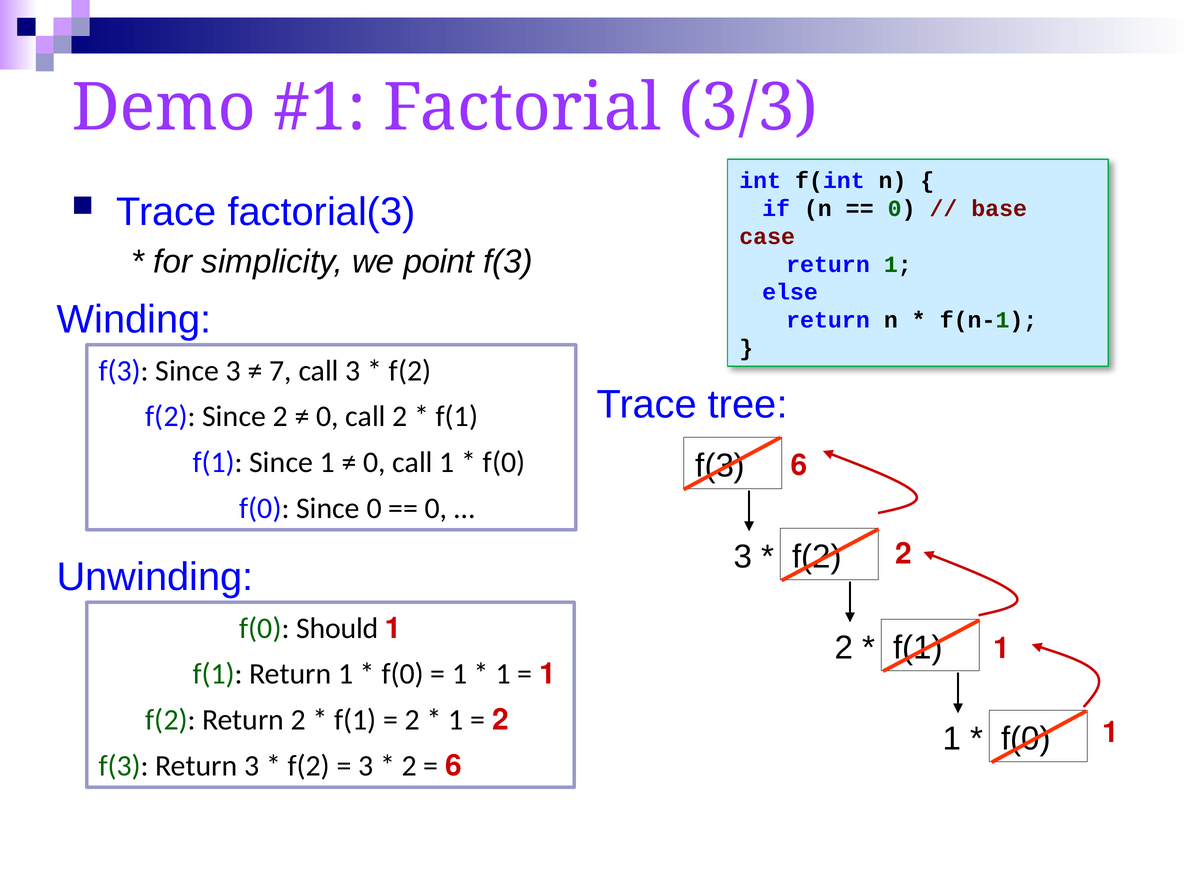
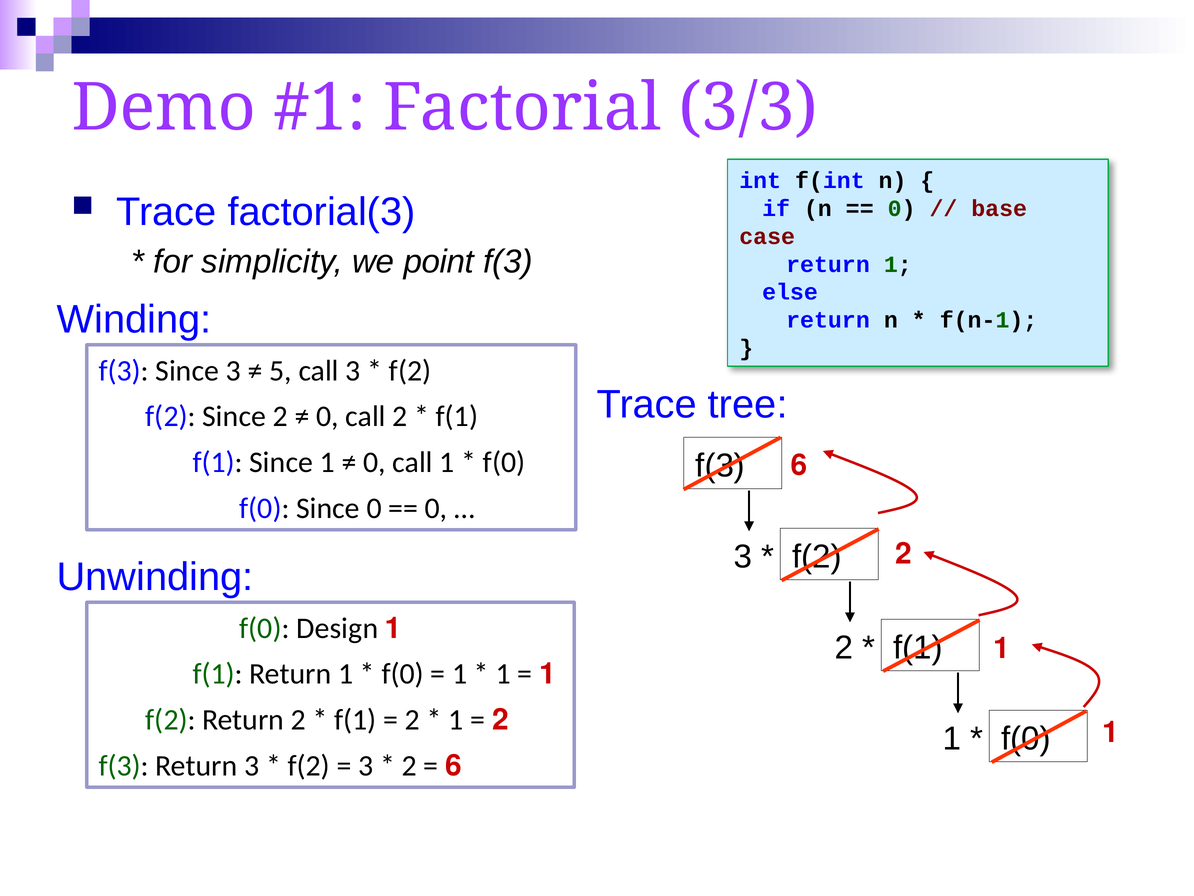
7: 7 -> 5 (280, 371)
Should: Should -> Design (337, 628)
